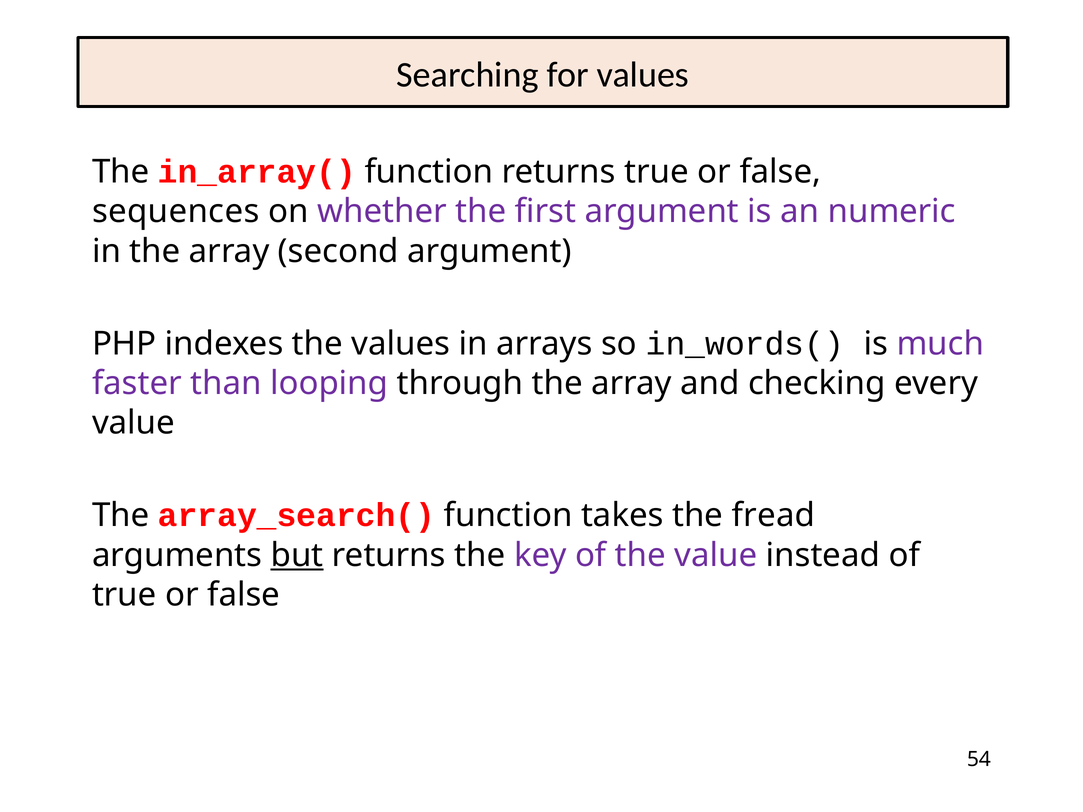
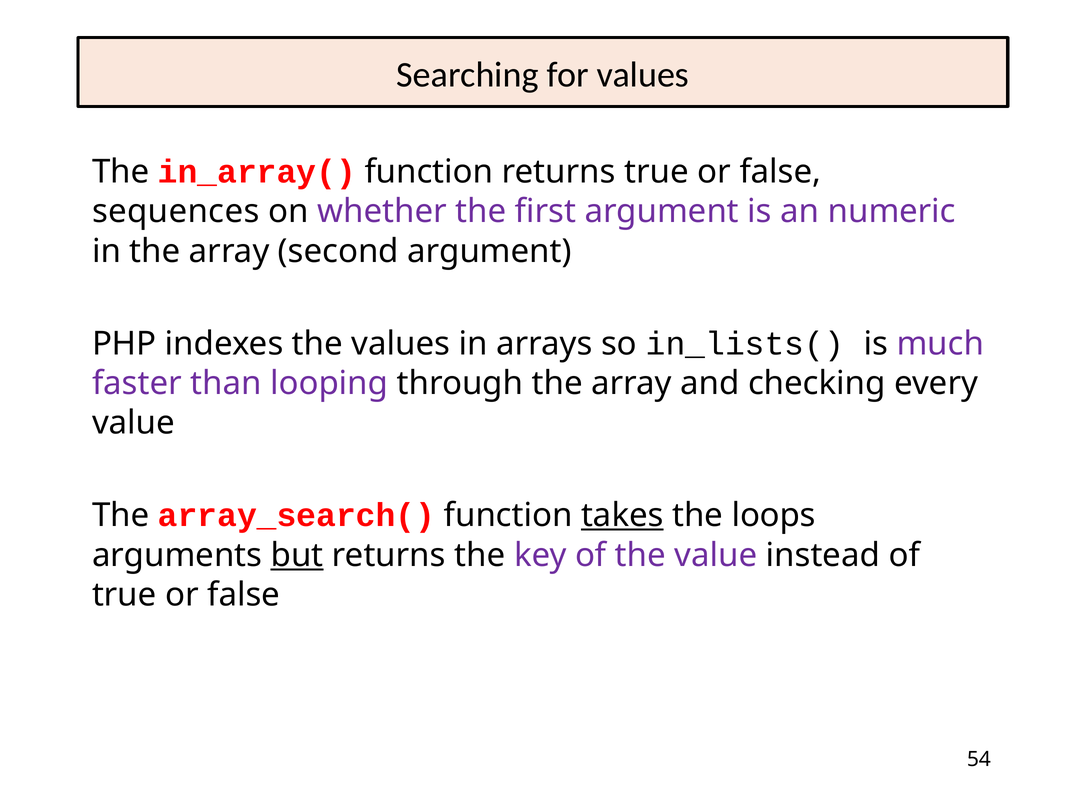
in_words(: in_words( -> in_lists( (745, 344)
takes underline: none -> present (622, 516)
fread: fread -> loops (774, 516)
